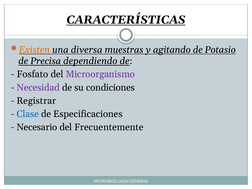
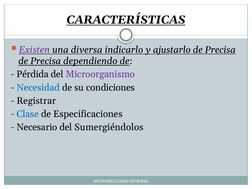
Existen colour: orange -> purple (34, 50)
muestras: muestras -> indicarlo (124, 50)
agitando: agitando -> ajustarlo (172, 50)
Potasio: Potasio -> Precisa (220, 50)
Fosfato: Fosfato -> Pérdida (33, 74)
Necesidad colour: purple -> blue (38, 88)
Frecuentemente: Frecuentemente -> Sumergiéndolos (109, 127)
